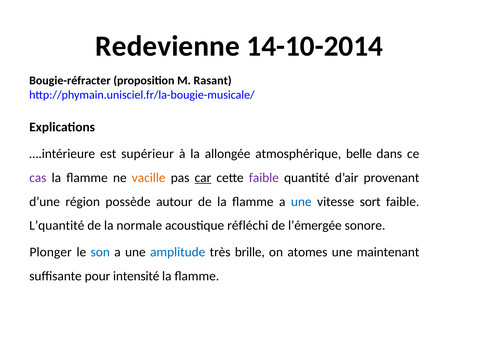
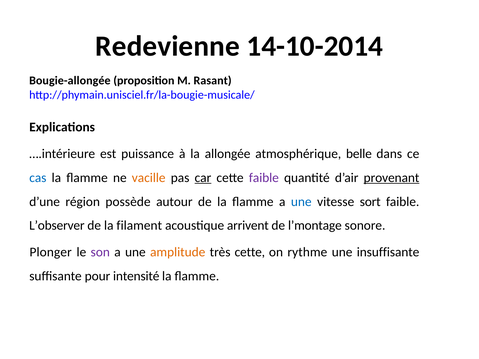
Bougie-réfracter: Bougie-réfracter -> Bougie-allongée (70, 81)
supérieur: supérieur -> puissance (148, 154)
cas colour: purple -> blue (38, 178)
provenant underline: none -> present (391, 178)
L’quantité: L’quantité -> L’observer (57, 226)
normale: normale -> filament (139, 226)
réfléchi: réfléchi -> arrivent (248, 226)
l’émergée: l’émergée -> l’montage (315, 226)
son colour: blue -> purple (100, 252)
amplitude colour: blue -> orange (178, 252)
très brille: brille -> cette (250, 252)
atomes: atomes -> rythme (307, 252)
maintenant: maintenant -> insuffisante (388, 252)
